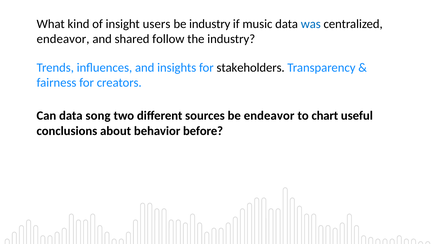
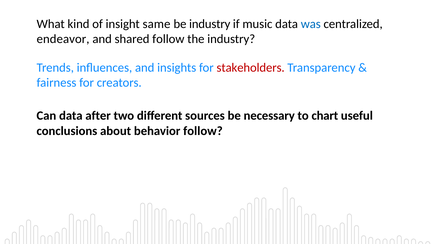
users: users -> same (157, 24)
stakeholders colour: black -> red (251, 68)
song: song -> after (98, 116)
be endeavor: endeavor -> necessary (269, 116)
behavior before: before -> follow (203, 131)
